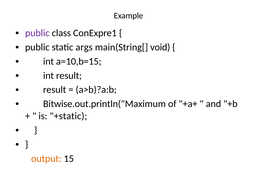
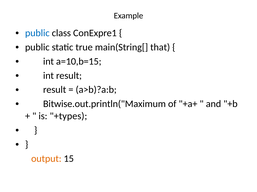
public colour: purple -> blue (37, 33)
args: args -> true (84, 47)
void: void -> that (160, 47)
+static: +static -> +types (68, 116)
